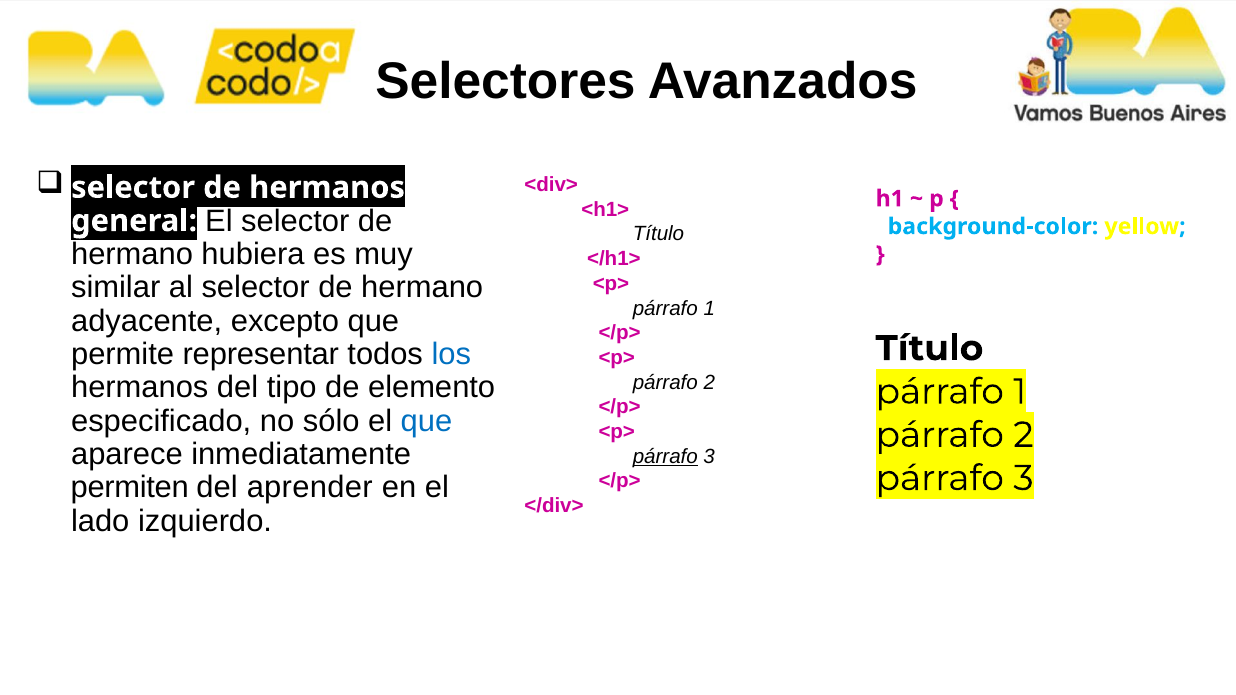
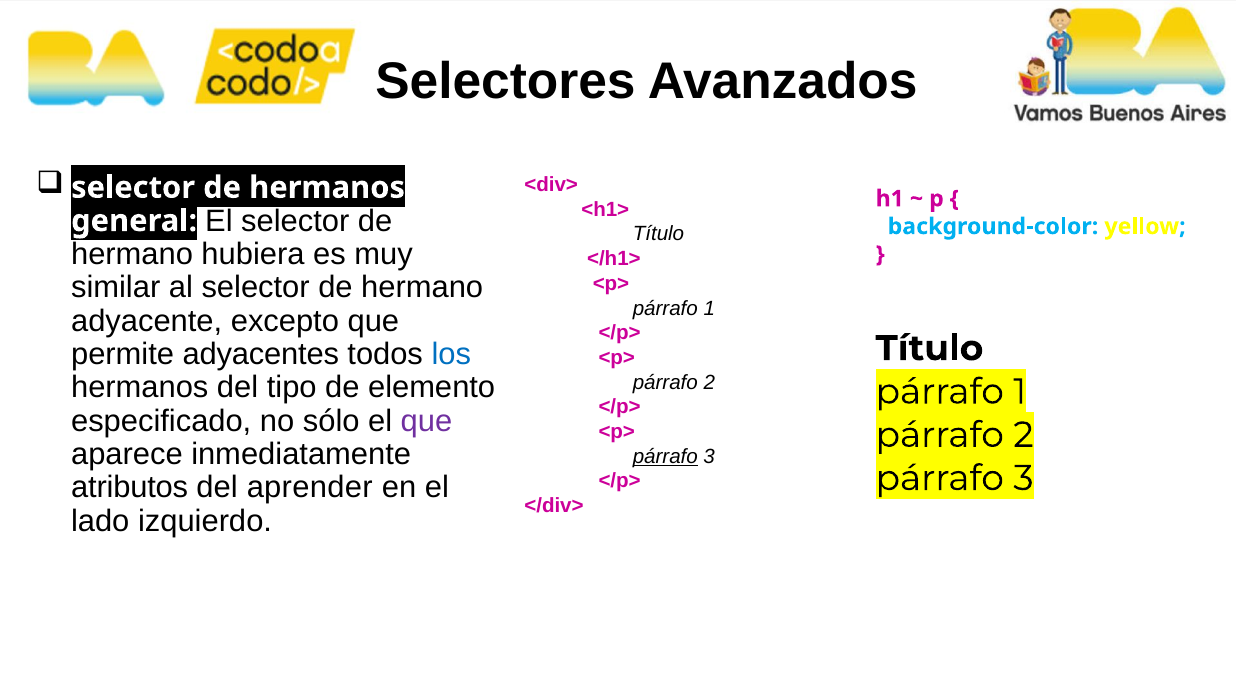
representar: representar -> adyacentes (261, 354)
que colour: blue -> purple (427, 421)
permiten: permiten -> atributos (130, 488)
